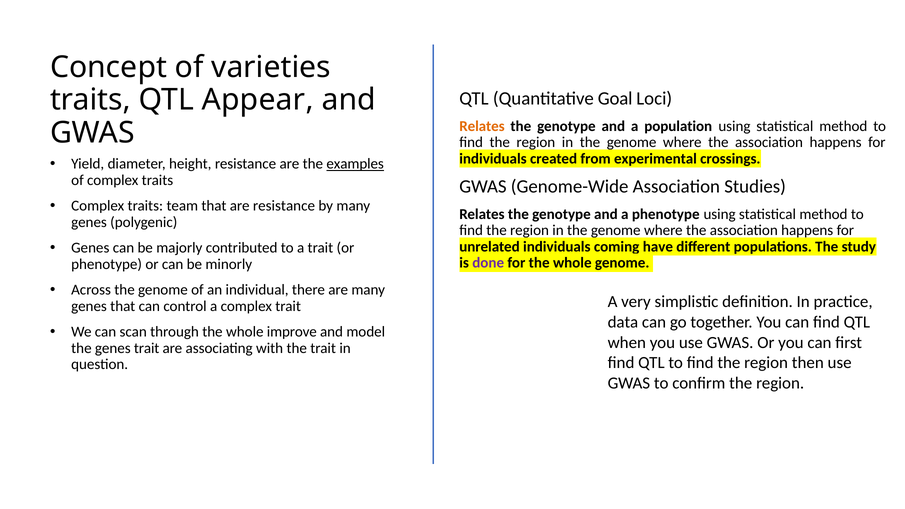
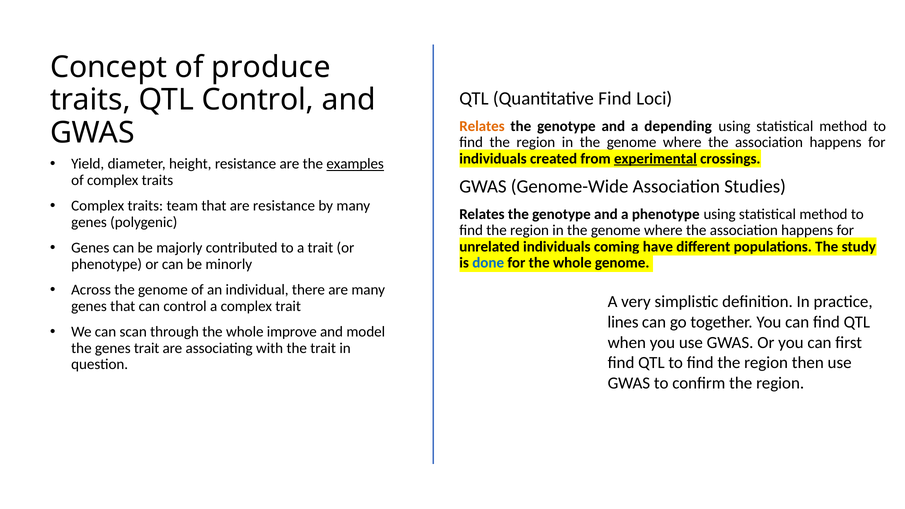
varieties: varieties -> produce (271, 67)
Quantitative Goal: Goal -> Find (615, 98)
QTL Appear: Appear -> Control (258, 100)
population: population -> depending (678, 126)
experimental underline: none -> present (655, 159)
done colour: purple -> blue (488, 263)
data: data -> lines (623, 322)
